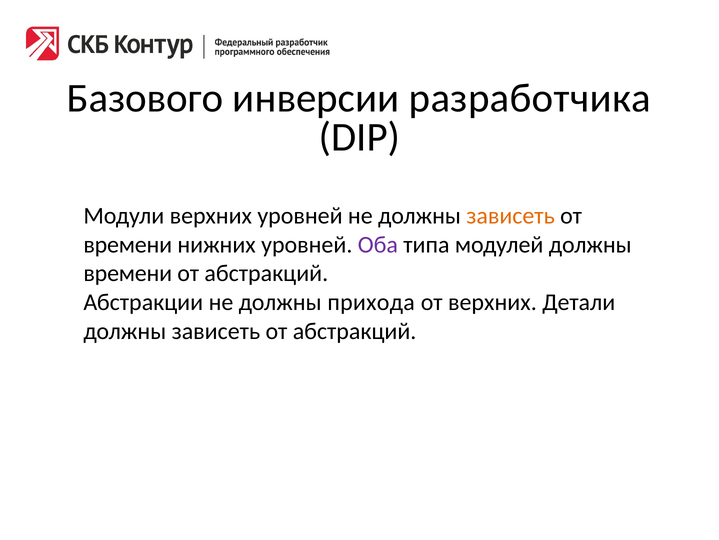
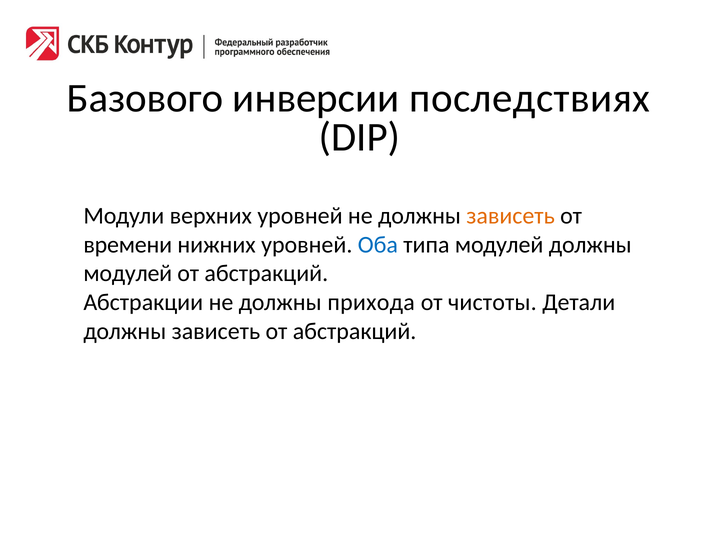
разработчика: разработчика -> последствиях (530, 98)
Оба colour: purple -> blue (378, 244)
времени: времени -> модулей (128, 273)
от верхних: верхних -> чистоты (492, 302)
